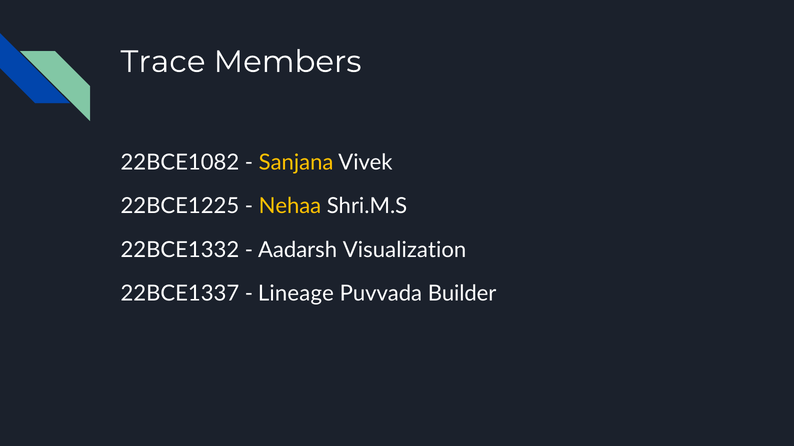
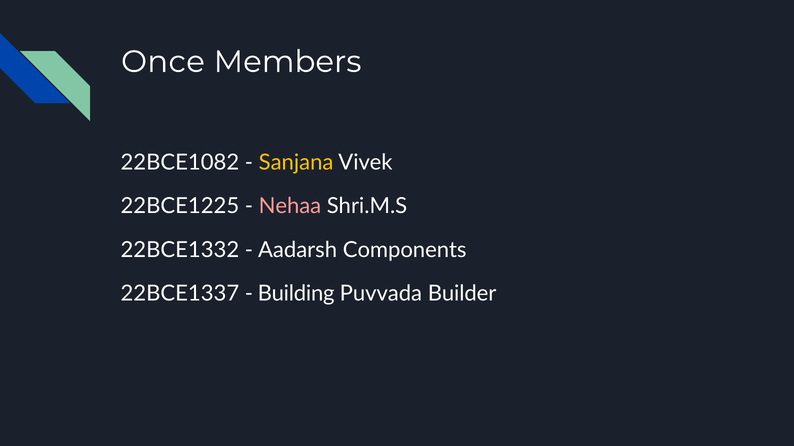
Trace: Trace -> Once (163, 62)
Nehaa colour: yellow -> pink (290, 206)
Visualization: Visualization -> Components (405, 250)
Lineage: Lineage -> Building (296, 294)
